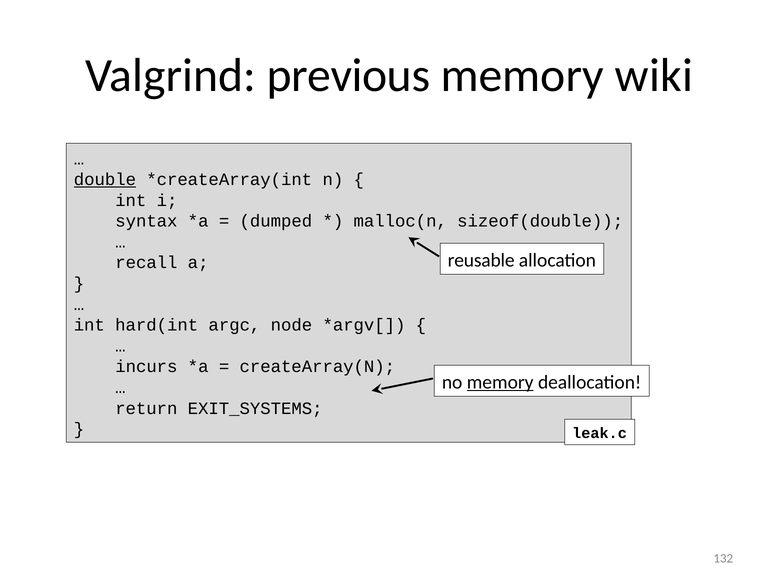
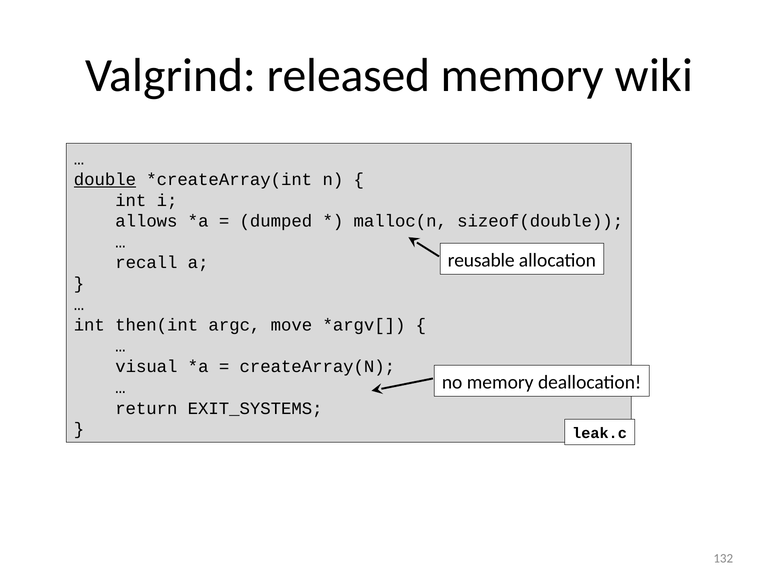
previous: previous -> released (348, 76)
syntax: syntax -> allows (146, 221)
hard(int: hard(int -> then(int (157, 325)
node: node -> move (291, 325)
incurs: incurs -> visual (146, 367)
memory underline: present -> none (500, 382)
